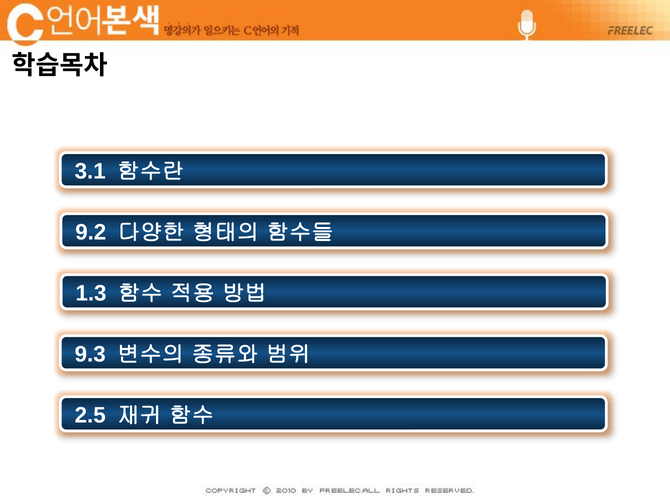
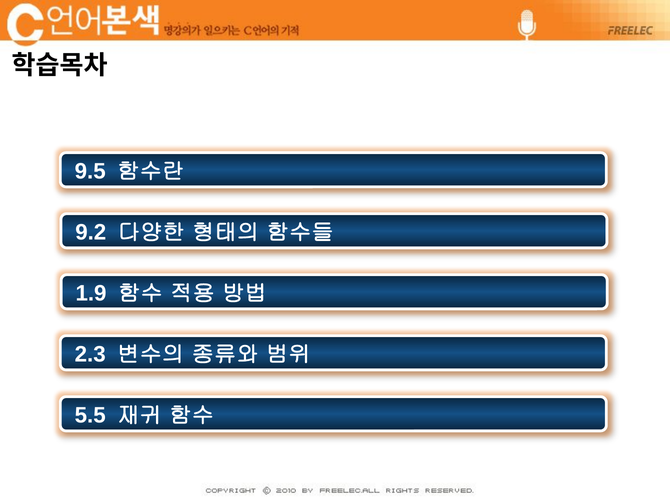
3.1: 3.1 -> 9.5 (90, 171)
1.3: 1.3 -> 1.9 (91, 293)
9.3: 9.3 -> 2.3 (90, 354)
2.5: 2.5 -> 5.5 (90, 415)
